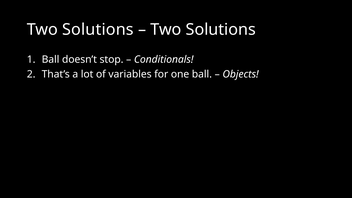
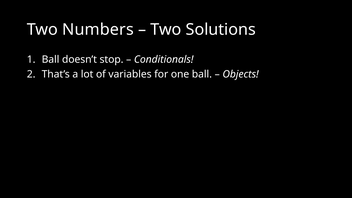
Solutions: Solutions -> Numbers (98, 30)
